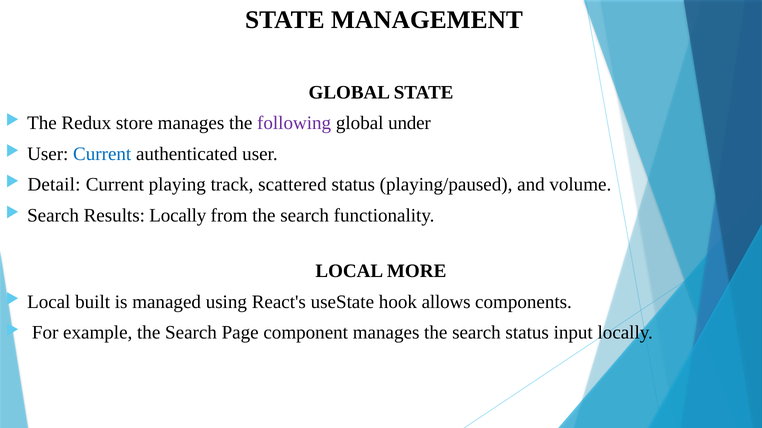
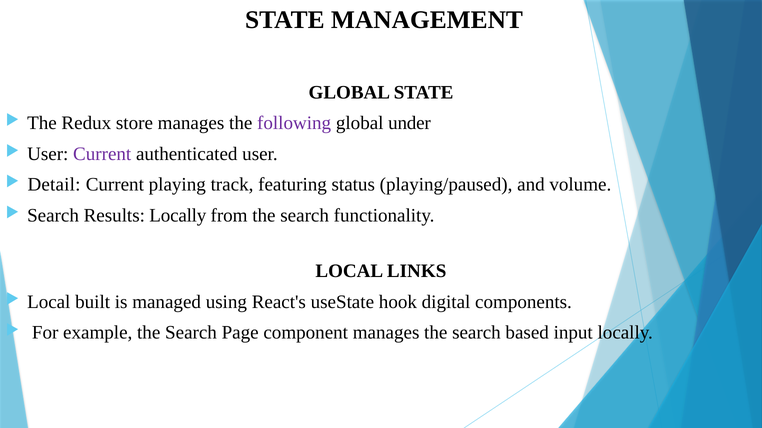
Current colour: blue -> purple (102, 154)
scattered: scattered -> featuring (293, 185)
MORE: MORE -> LINKS (417, 272)
allows: allows -> digital (446, 302)
search status: status -> based (527, 333)
